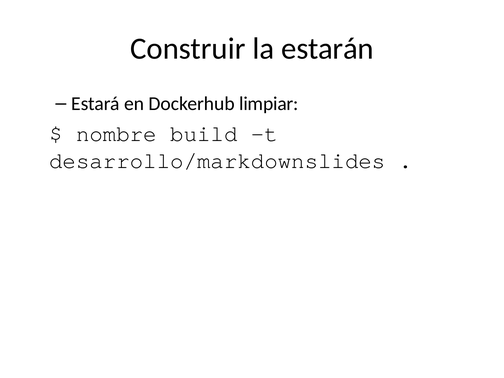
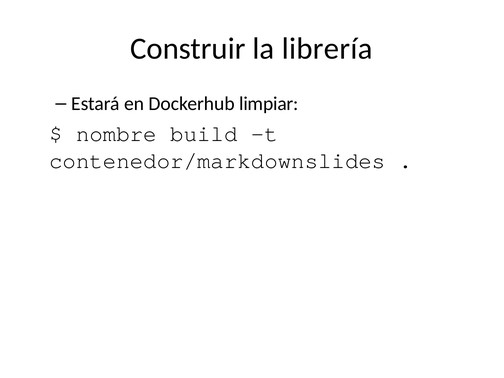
estarán: estarán -> librería (327, 49)
desarrollo/markdownslides: desarrollo/markdownslides -> contenedor/markdownslides (217, 161)
